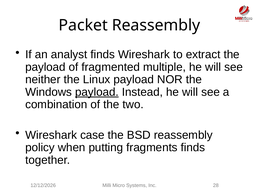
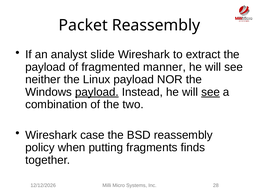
analyst finds: finds -> slide (103, 54)
multiple: multiple -> manner (164, 67)
see underline: none -> present (211, 92)
